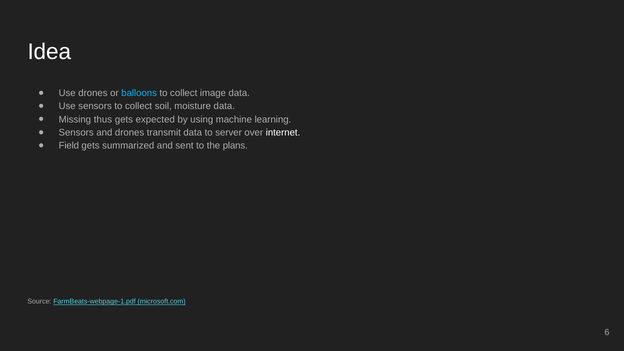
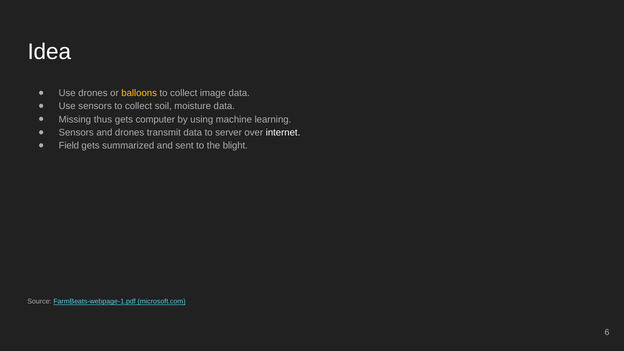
balloons colour: light blue -> yellow (139, 93)
expected: expected -> computer (155, 119)
plans: plans -> blight (235, 146)
